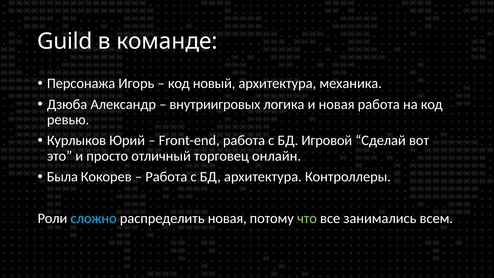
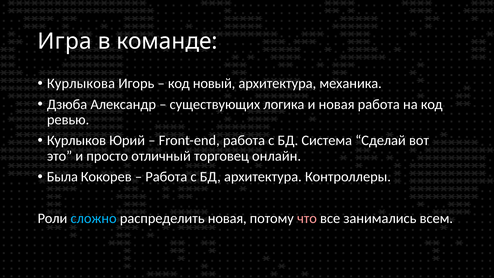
Guild: Guild -> Игра (65, 41)
Персонажа: Персонажа -> Курлыкова (81, 84)
внутриигровых: внутриигровых -> существующих (215, 104)
Игровой: Игровой -> Система (327, 141)
что colour: light green -> pink (307, 218)
